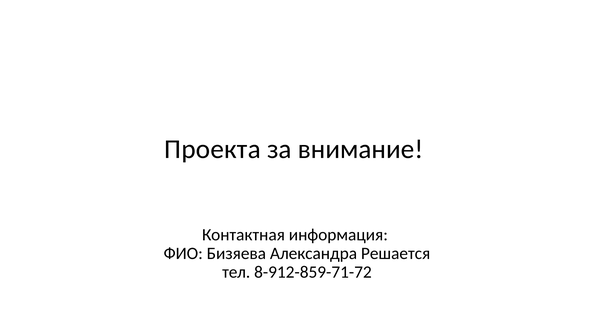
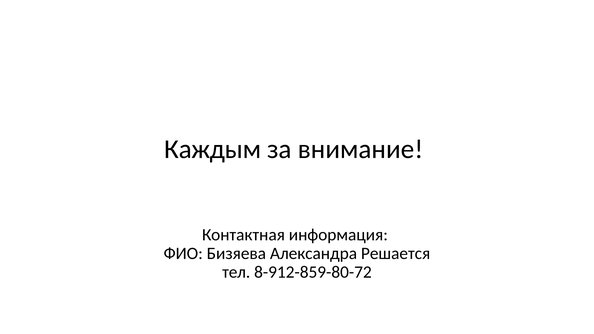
Проекта: Проекта -> Каждым (213, 149)
8-912-859-71-72: 8-912-859-71-72 -> 8-912-859-80-72 (313, 272)
